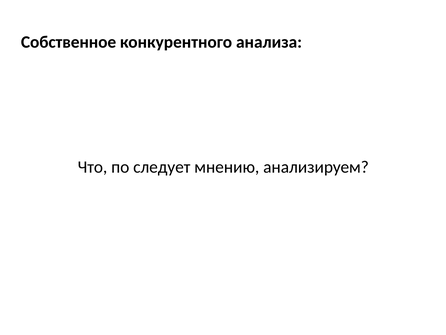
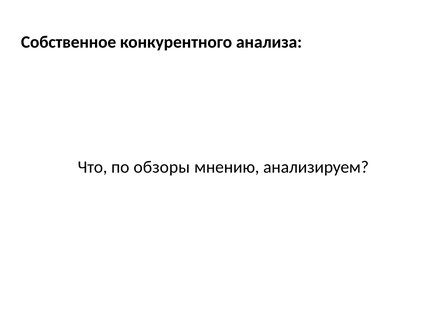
следует: следует -> обзоры (162, 167)
